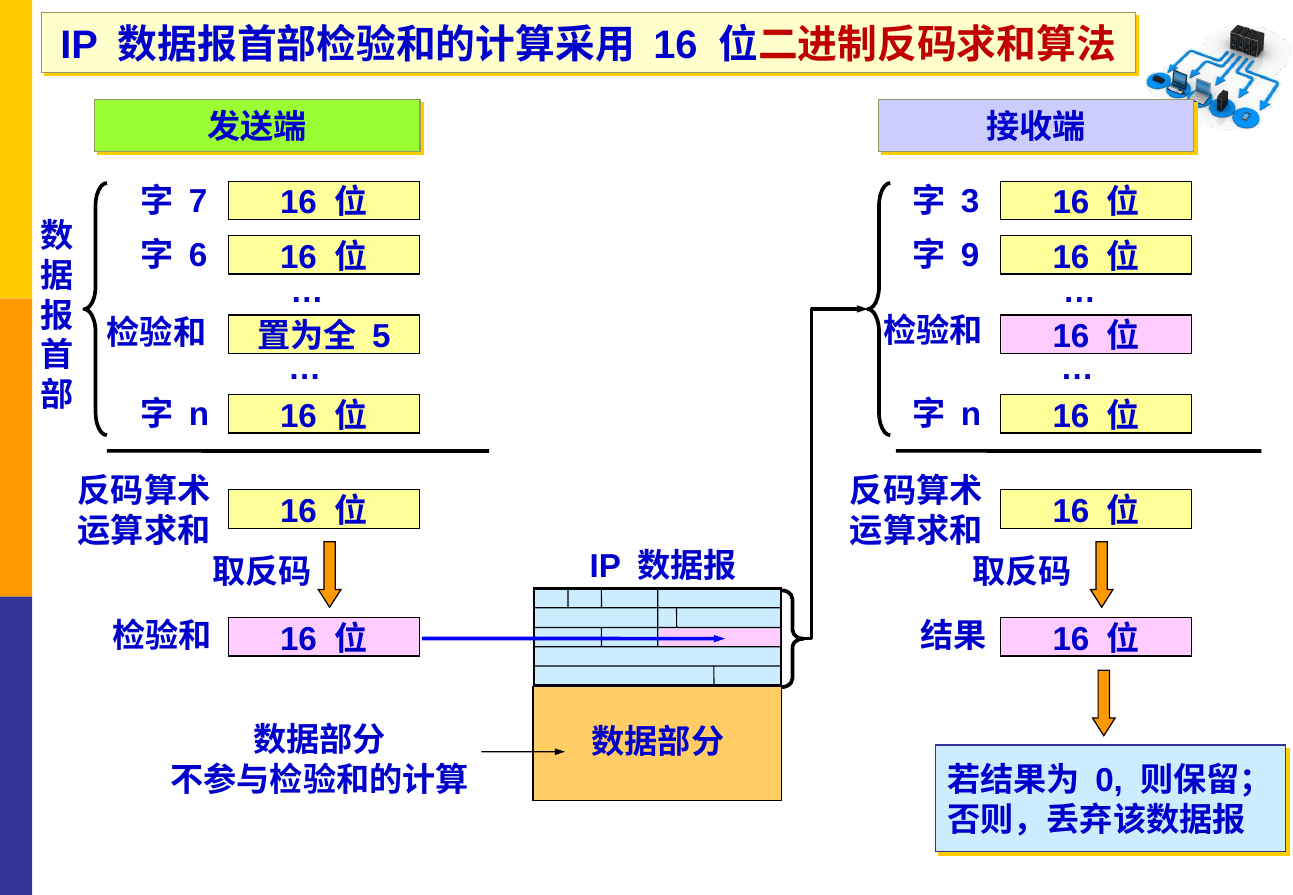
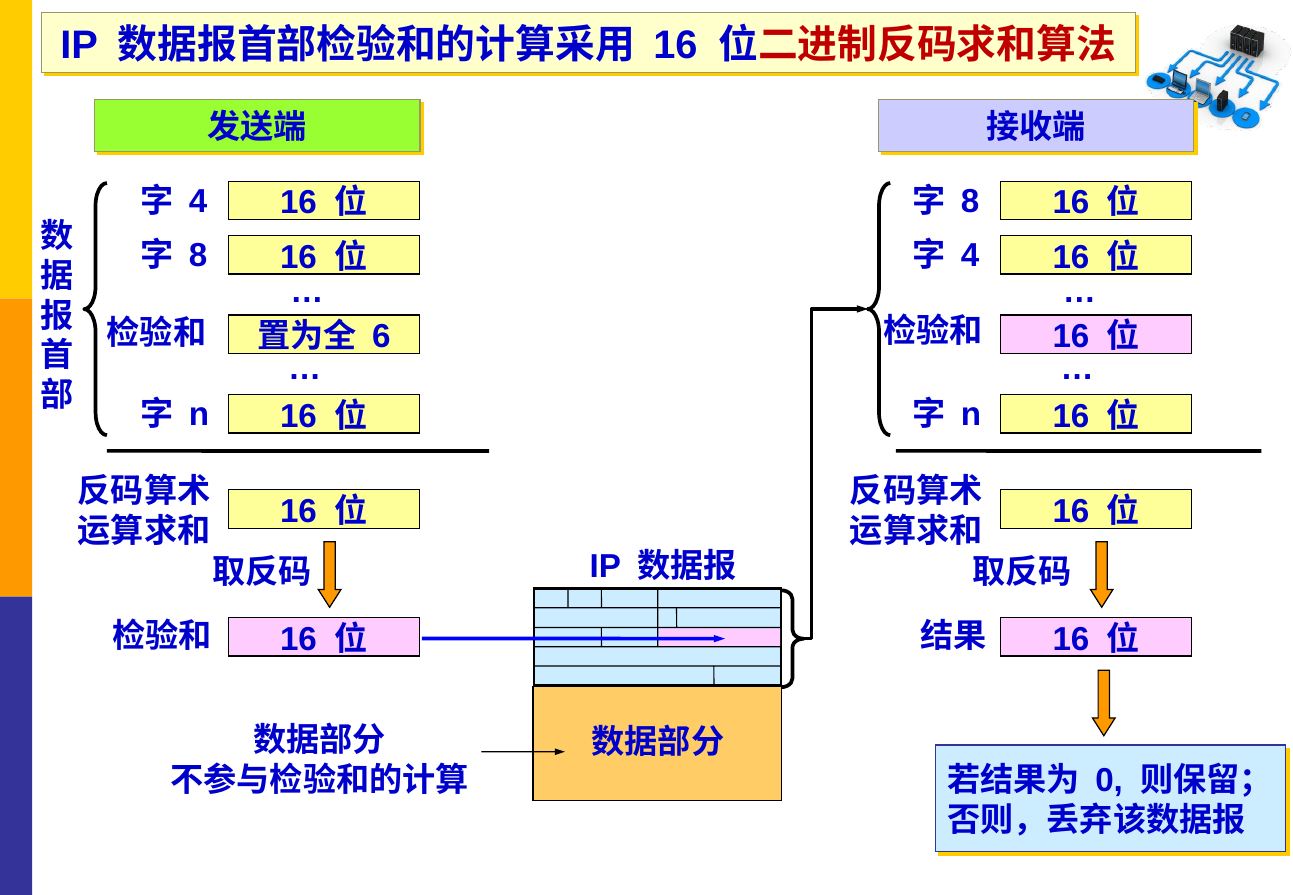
7: 7 -> 4 (198, 201)
3: 3 -> 8 (970, 201)
6: 6 -> 8 (198, 256)
9: 9 -> 4 (970, 256)
5: 5 -> 6 (381, 337)
